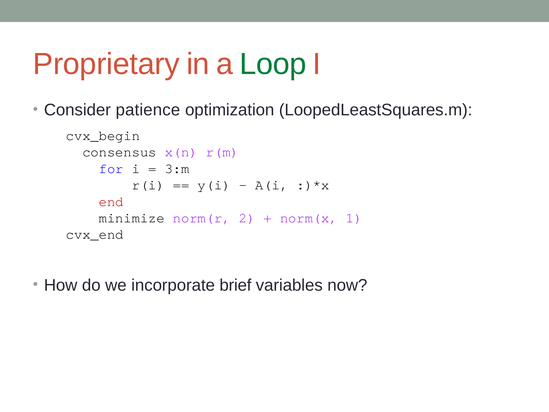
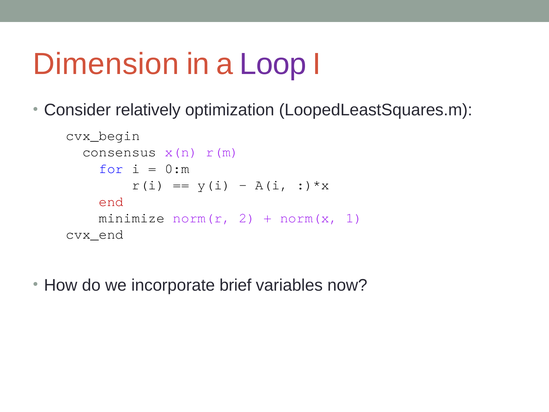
Proprietary: Proprietary -> Dimension (106, 64)
Loop colour: green -> purple (273, 64)
patience: patience -> relatively (148, 110)
3:m: 3:m -> 0:m (177, 168)
